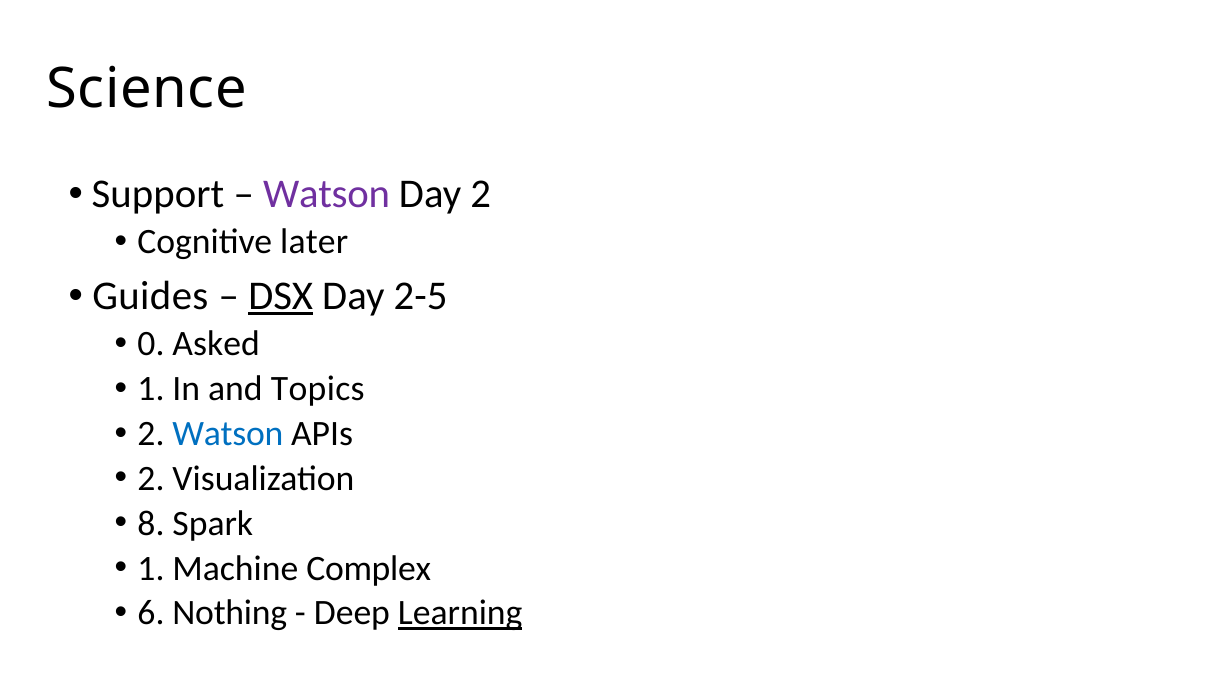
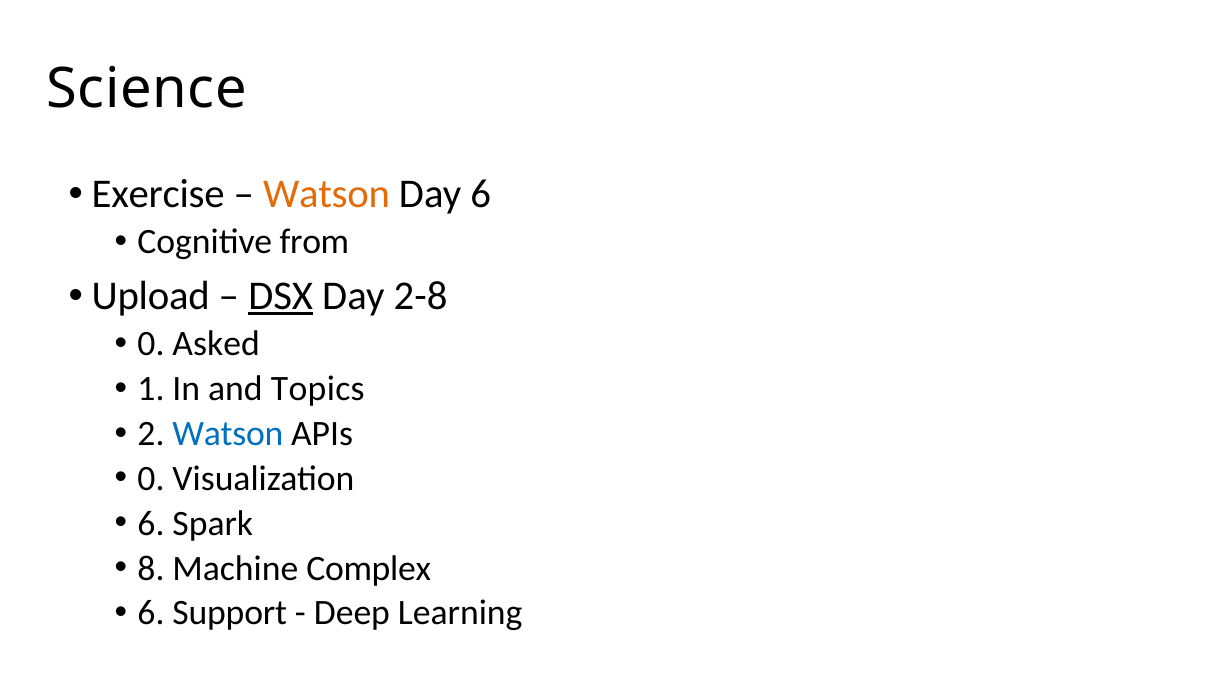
Support: Support -> Exercise (158, 194)
Watson colour: purple -> orange (327, 194)
Day 2: 2 -> 6 (481, 194)
later: later -> from (314, 242)
Guides: Guides -> Upload (151, 296)
2-5: 2-5 -> 2-8 (421, 296)
2: 2 -> 0 (151, 478)
8: 8 -> 6 (151, 523)
1: 1 -> 8 (151, 568)
Nothing: Nothing -> Support (230, 613)
Learning underline: present -> none (460, 613)
